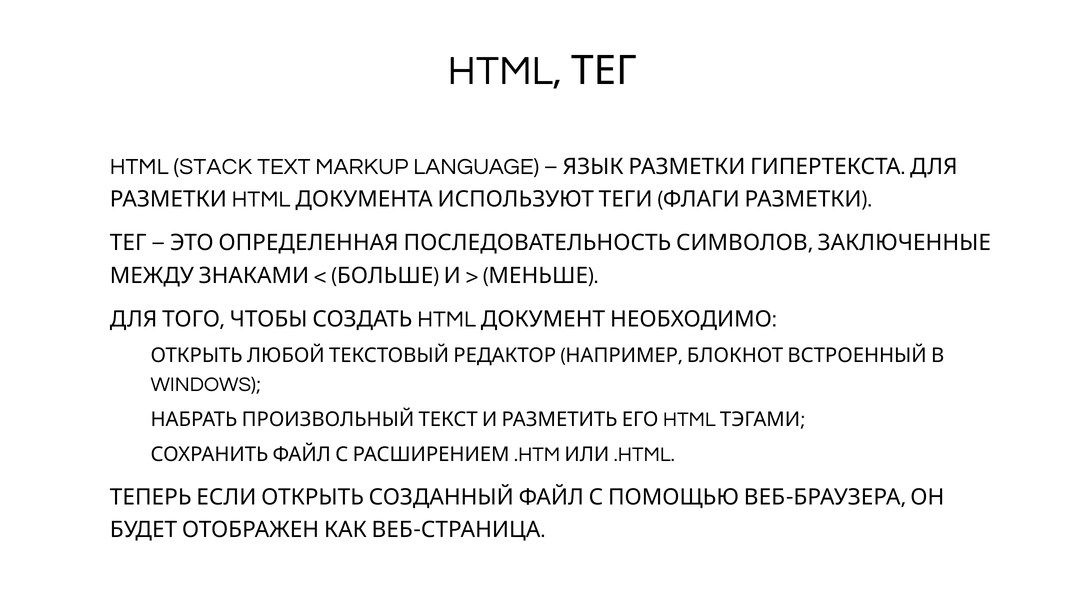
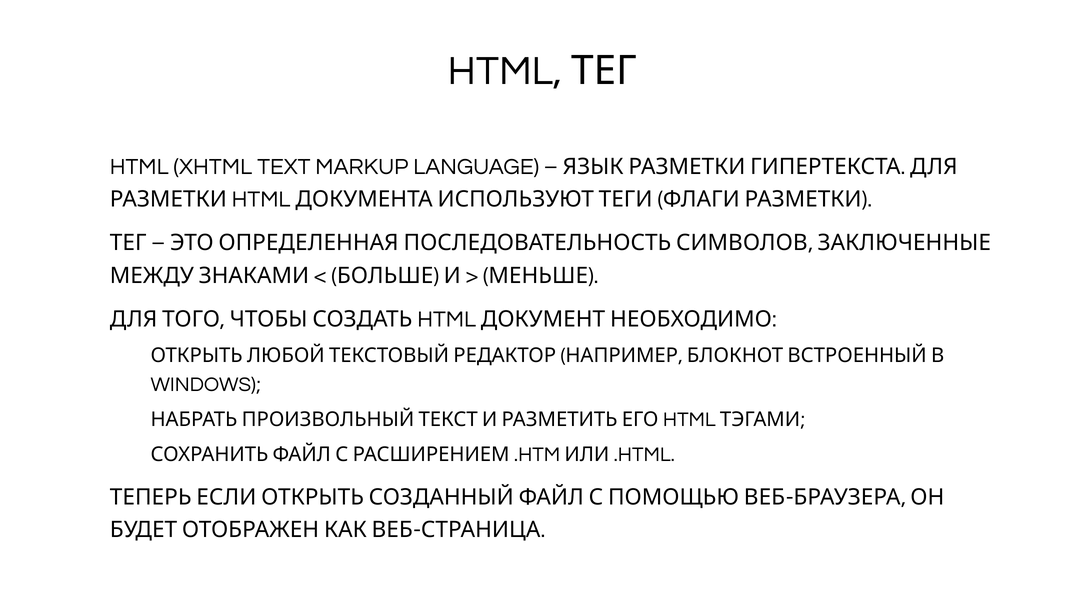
STACK: STACK -> XHTML (213, 167)
